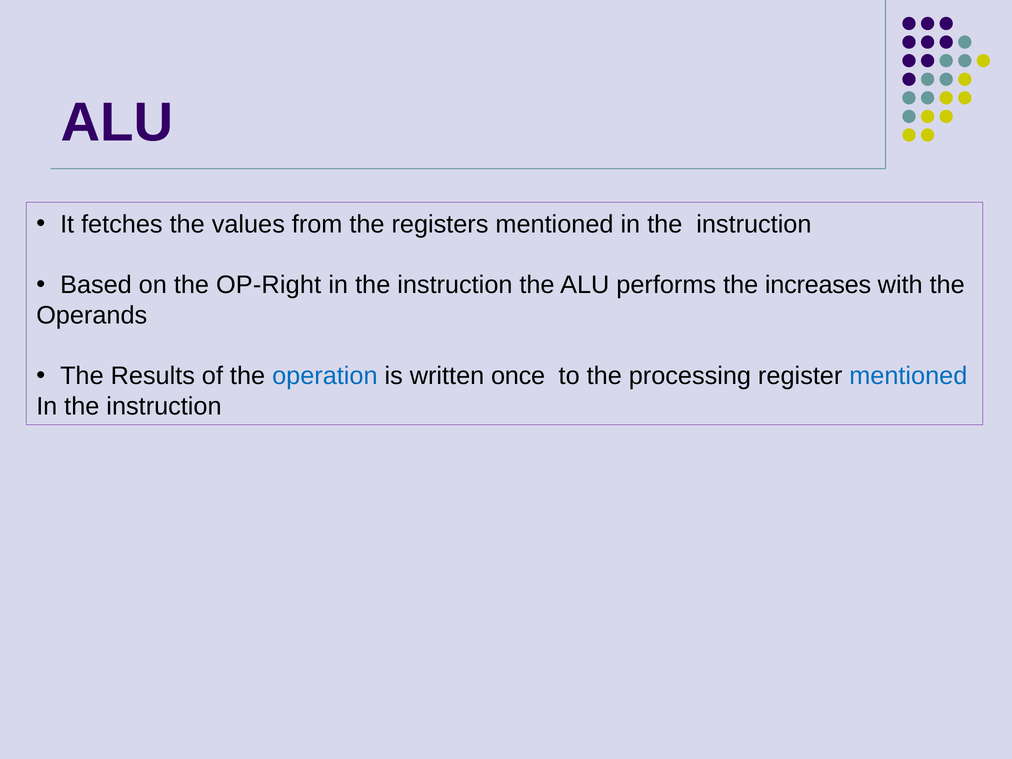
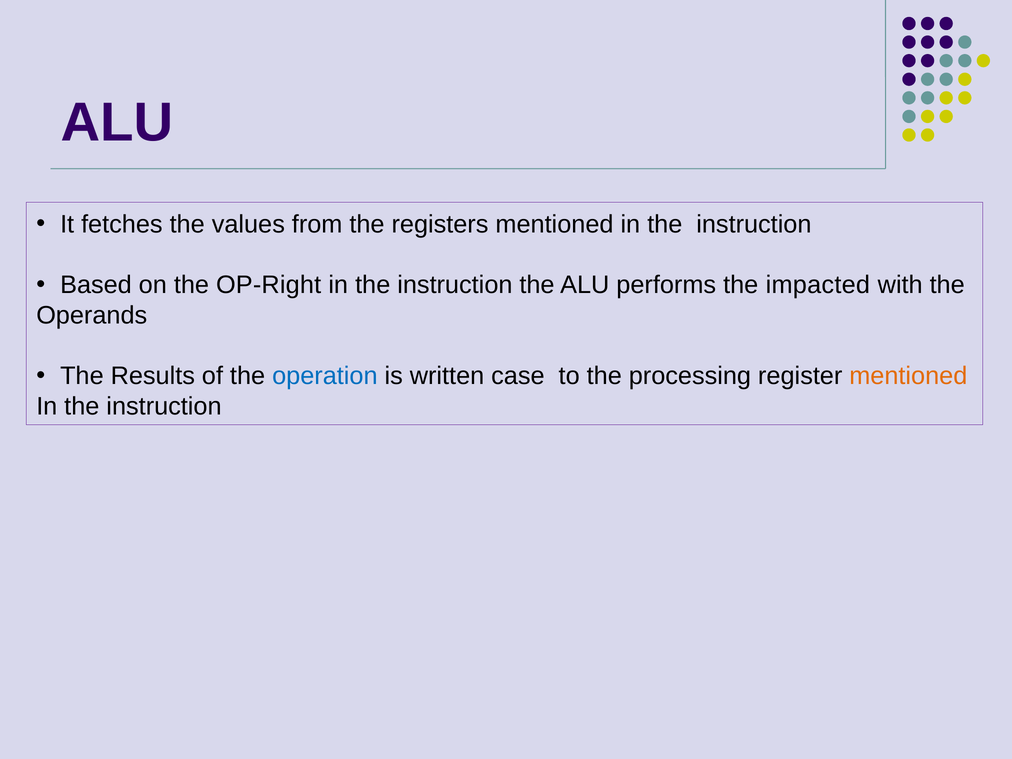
increases: increases -> impacted (818, 285)
once: once -> case (518, 376)
mentioned colour: blue -> orange (908, 376)
